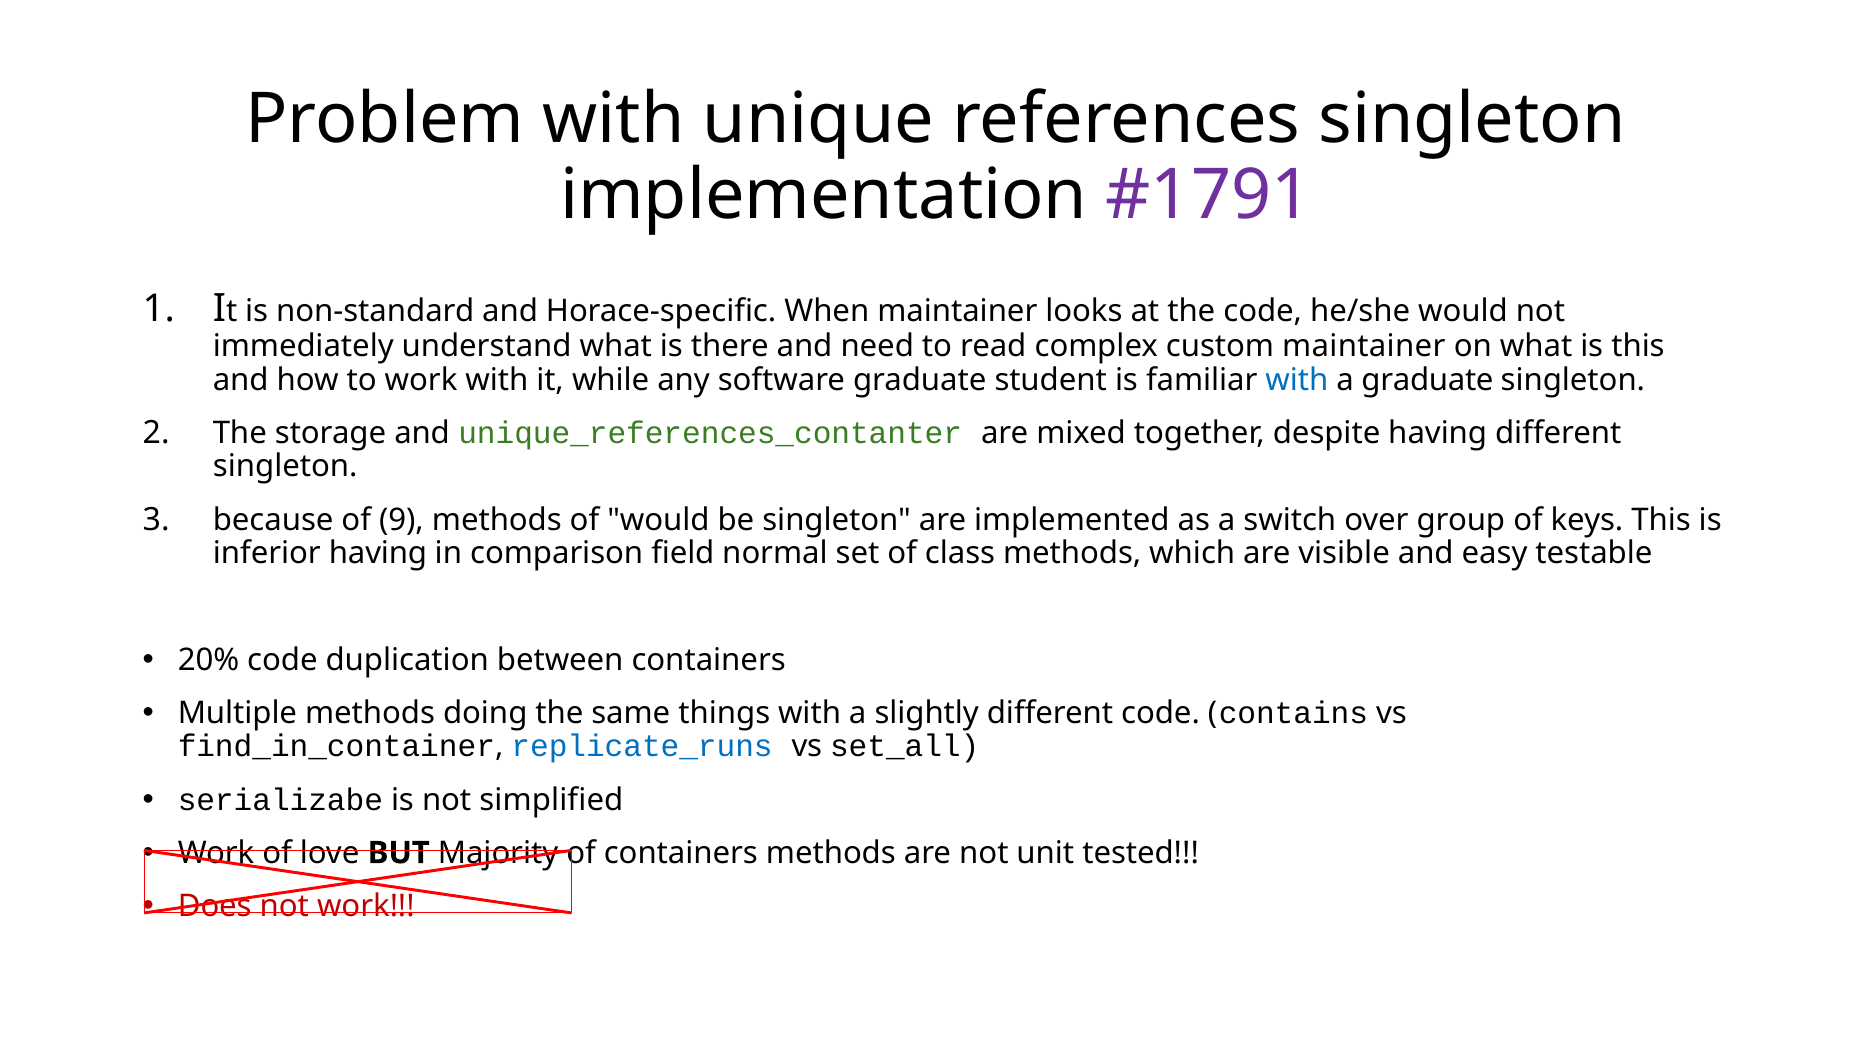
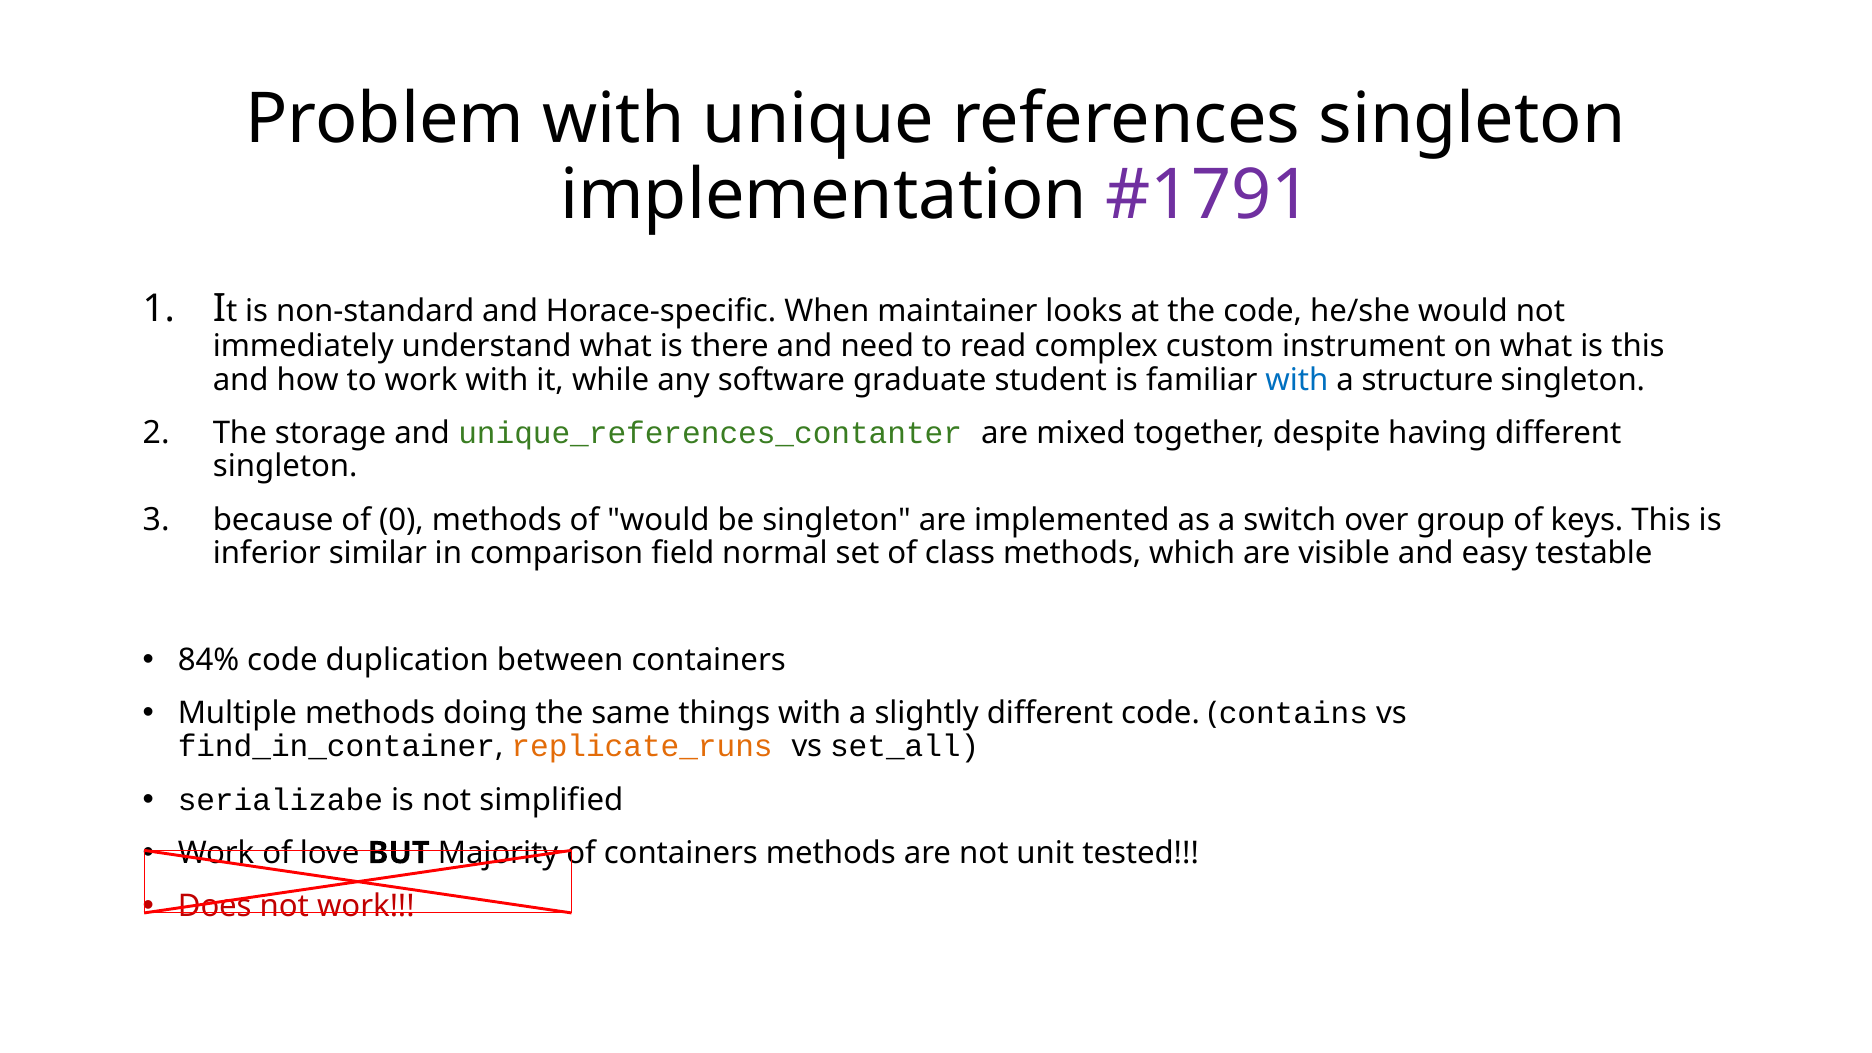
custom maintainer: maintainer -> instrument (1364, 346)
a graduate: graduate -> structure (1427, 380)
9: 9 -> 0 (401, 520)
inferior having: having -> similar (378, 553)
20%: 20% -> 84% (209, 660)
replicate_runs colour: blue -> orange (642, 747)
